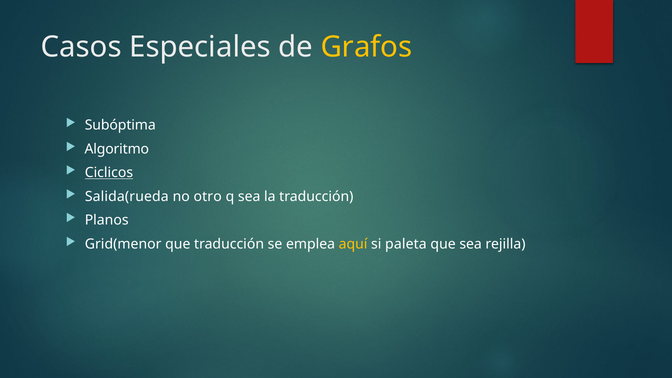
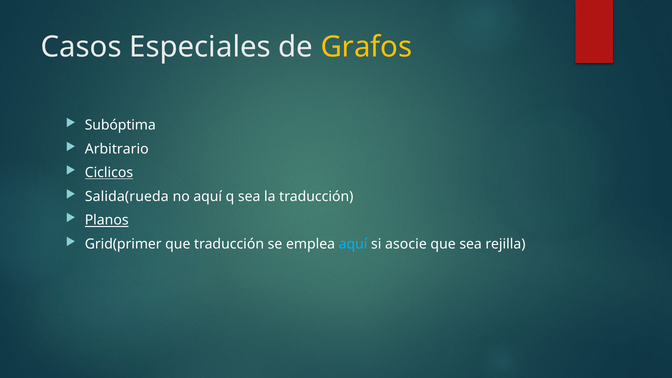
Algoritmo: Algoritmo -> Arbitrario (117, 149)
no otro: otro -> aquí (208, 196)
Planos underline: none -> present (107, 220)
Grid(menor: Grid(menor -> Grid(primer (123, 244)
aquí colour: yellow -> light blue (353, 244)
paleta: paleta -> asocie (406, 244)
